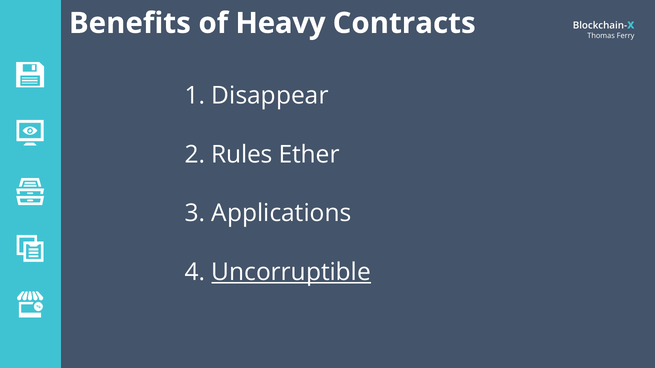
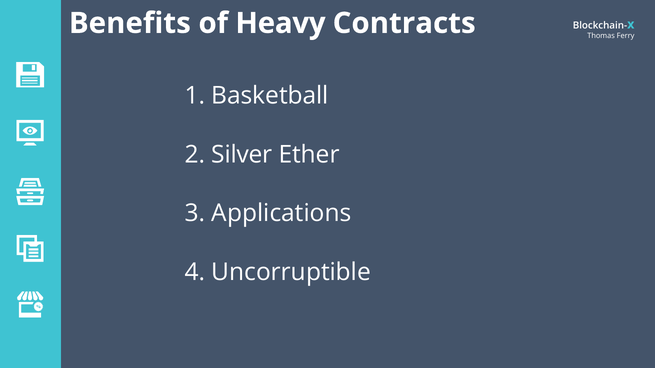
Disappear: Disappear -> Basketball (270, 96)
Rules: Rules -> Silver (242, 155)
Uncorruptible underline: present -> none (291, 273)
